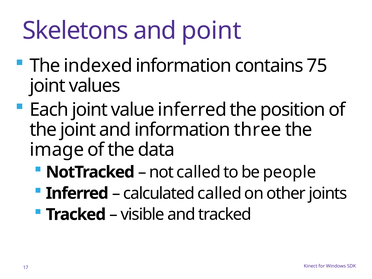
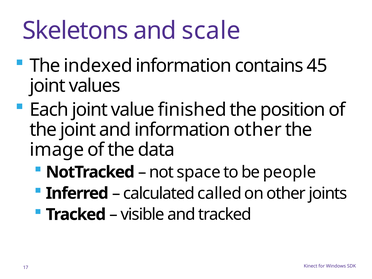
point: point -> scale (211, 31)
75: 75 -> 45 (317, 66)
value inferred: inferred -> finished (192, 110)
information three: three -> other (258, 130)
not called: called -> space (199, 172)
